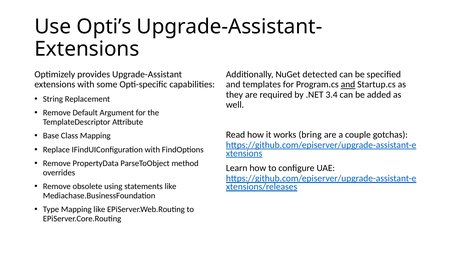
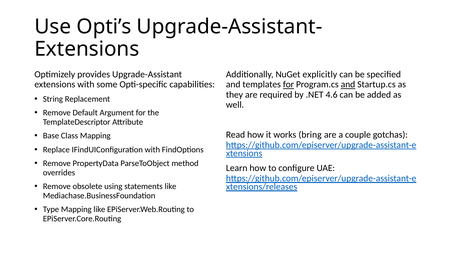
detected: detected -> explicitly (320, 74)
for underline: none -> present (288, 85)
3.4: 3.4 -> 4.6 (332, 95)
